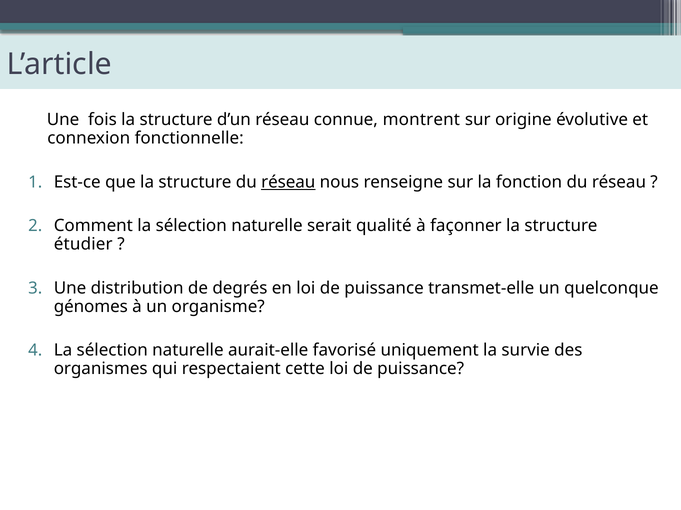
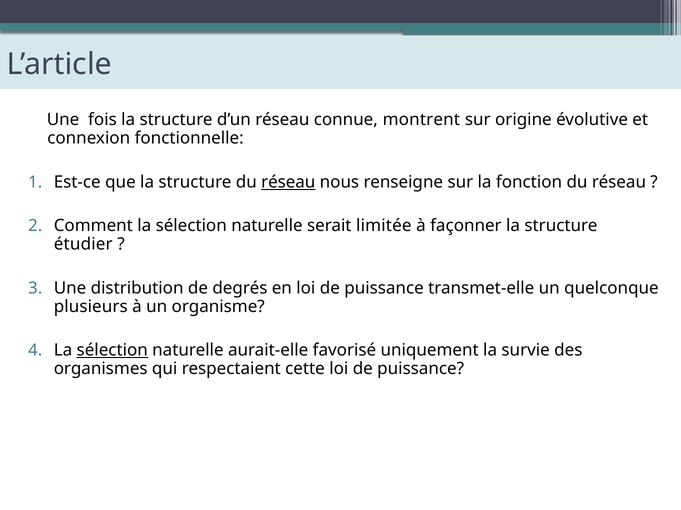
qualité: qualité -> limitée (384, 226)
génomes: génomes -> plusieurs (91, 307)
sélection underline: none -> present (112, 351)
